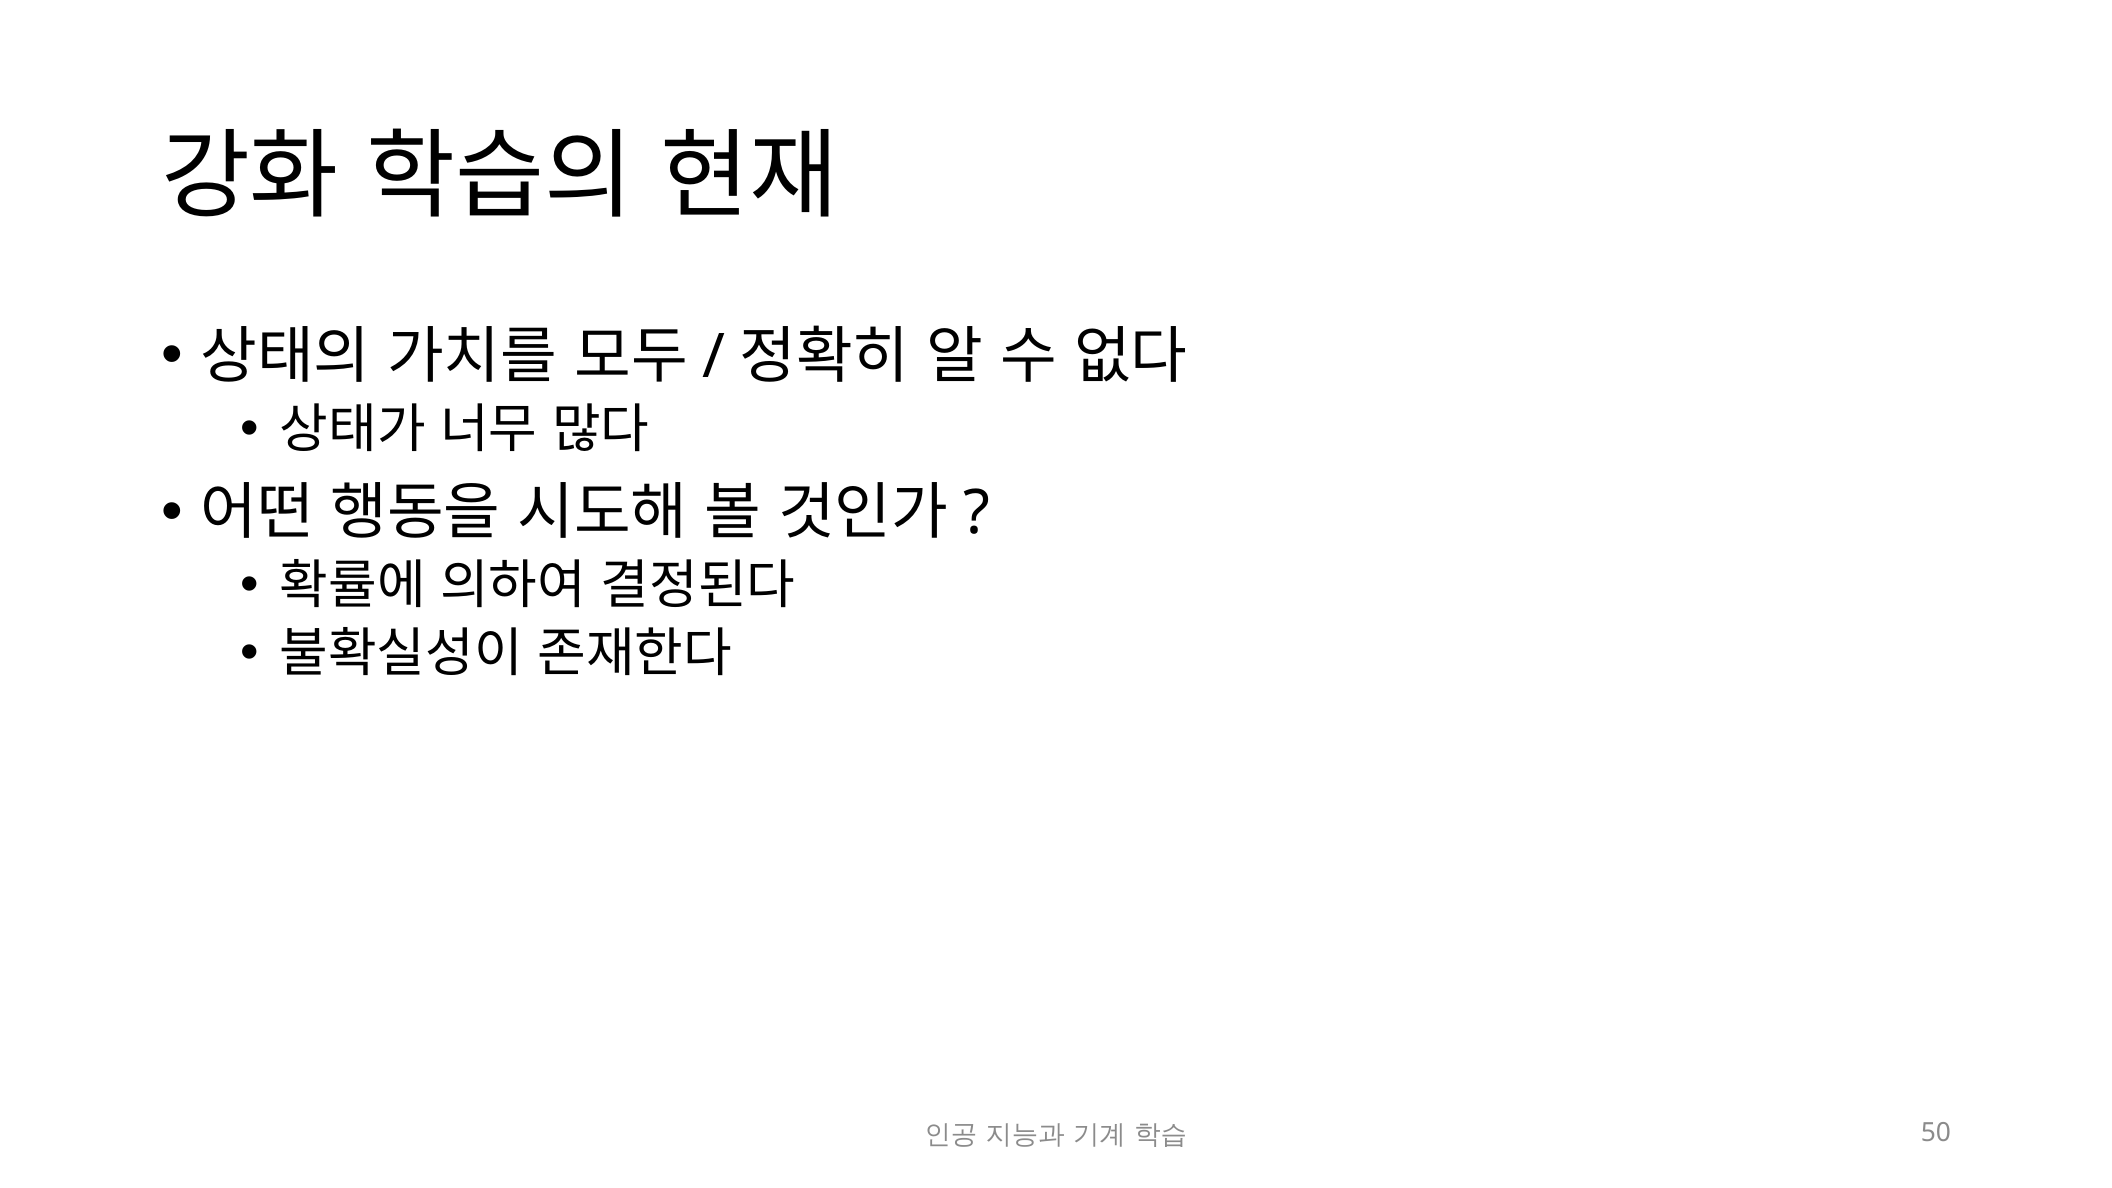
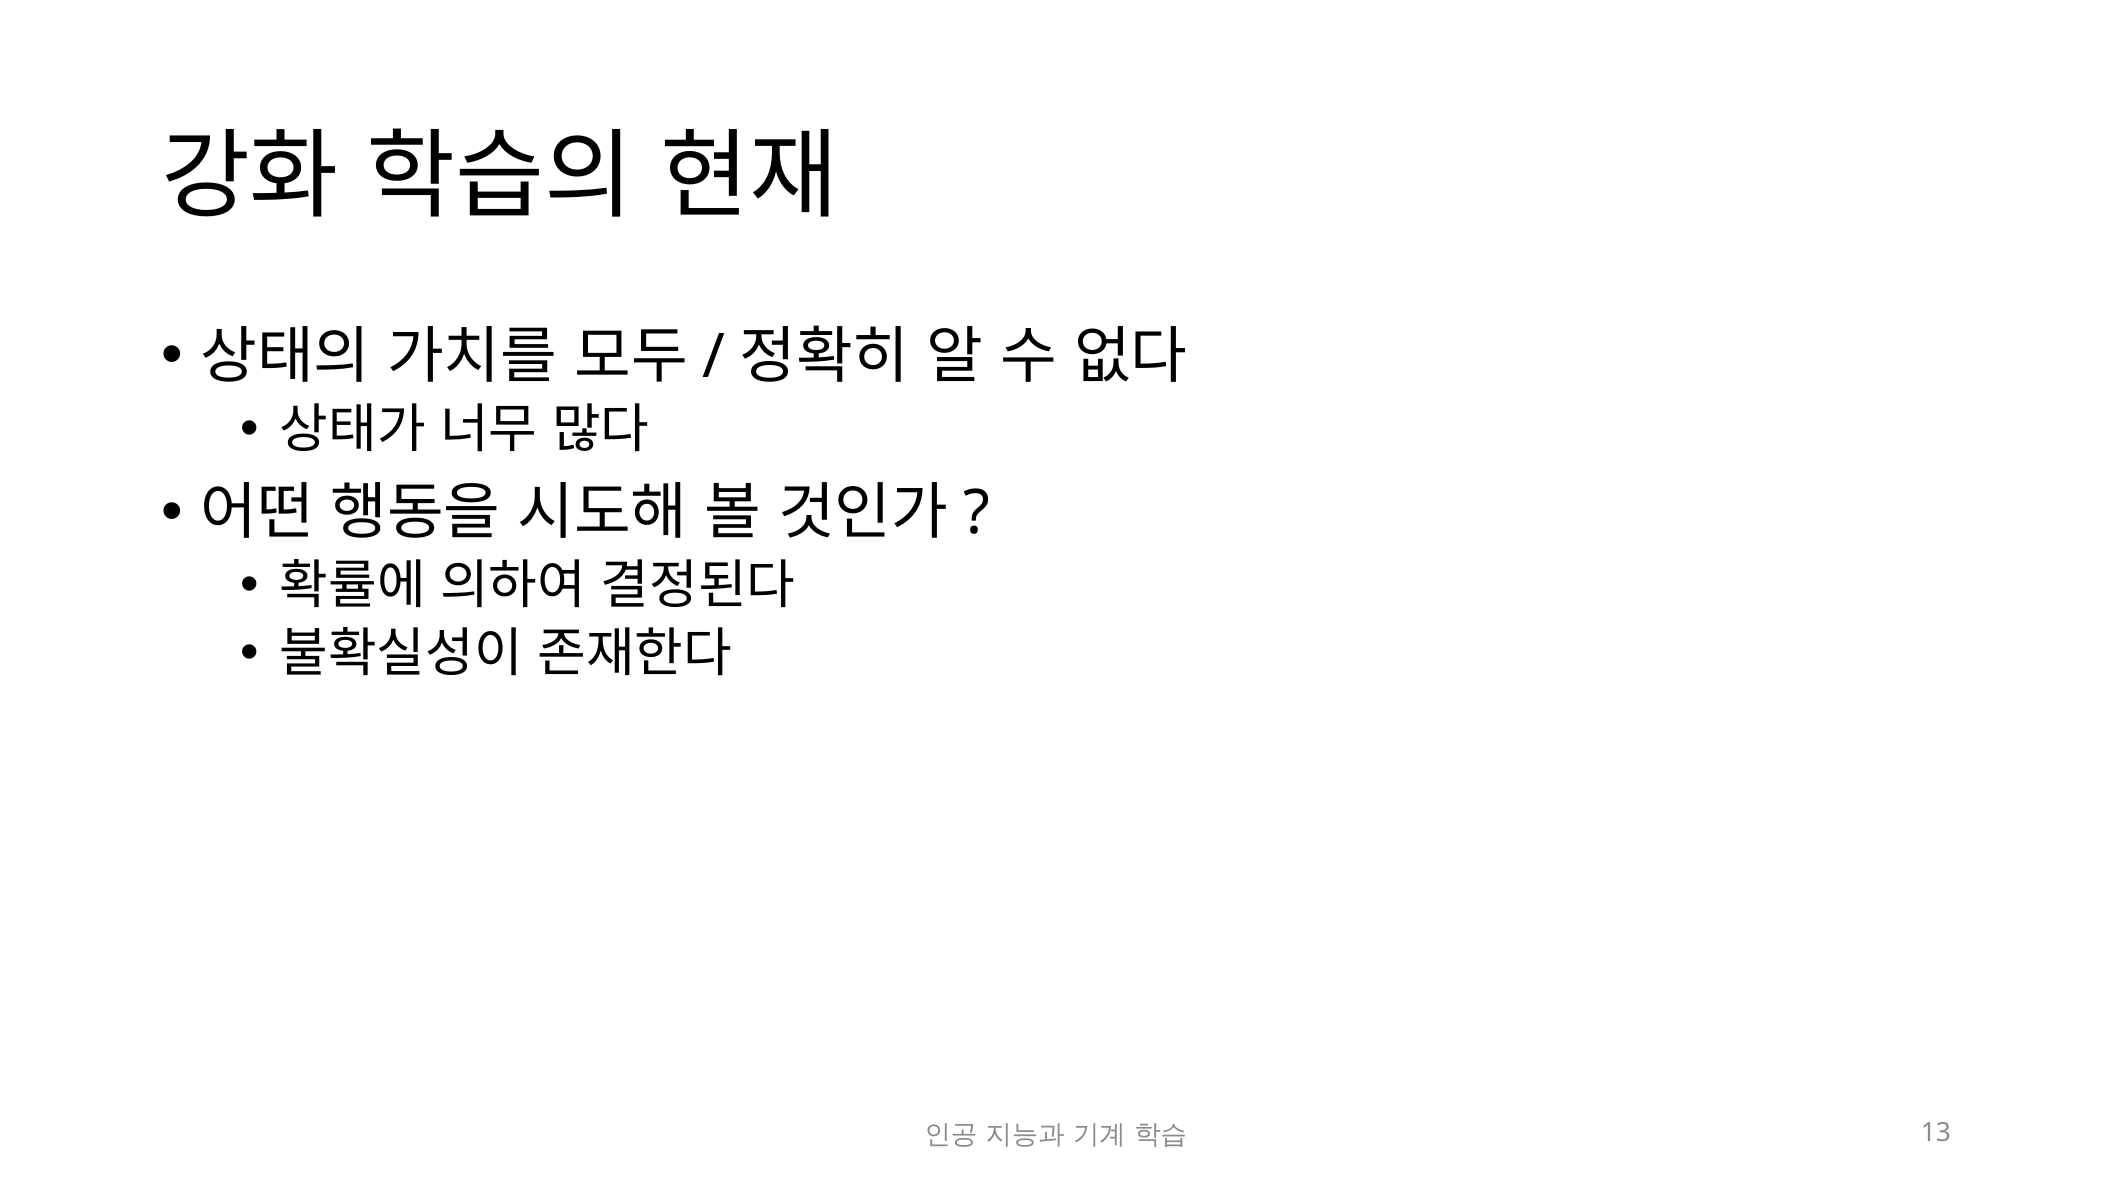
50: 50 -> 13 (1936, 1132)
